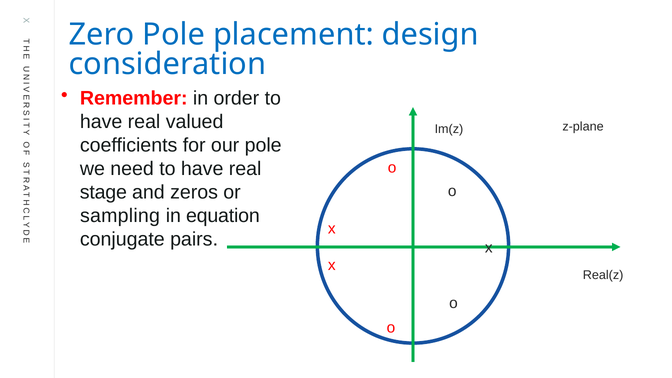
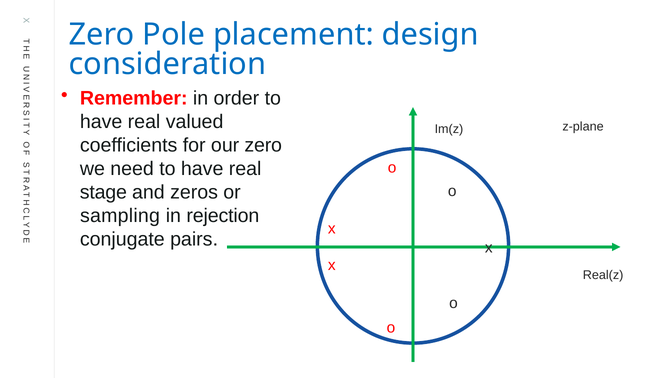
our pole: pole -> zero (263, 145)
equation: equation -> rejection (223, 216)
